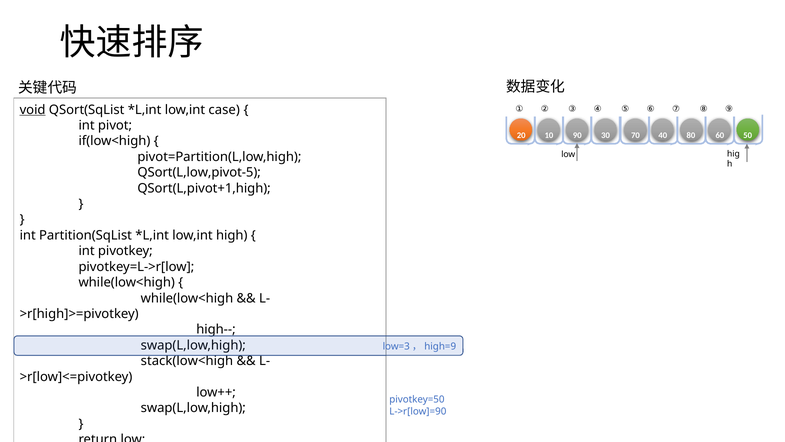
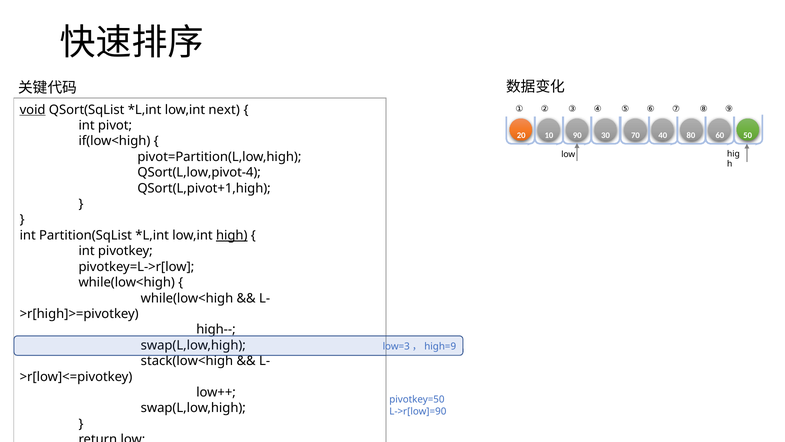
case: case -> next (224, 110)
QSort(L,low,pivot-5: QSort(L,low,pivot-5 -> QSort(L,low,pivot-4 (199, 172)
high underline: none -> present (232, 235)
